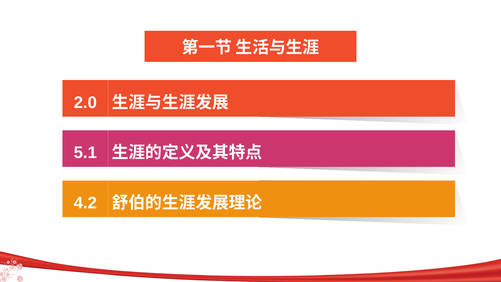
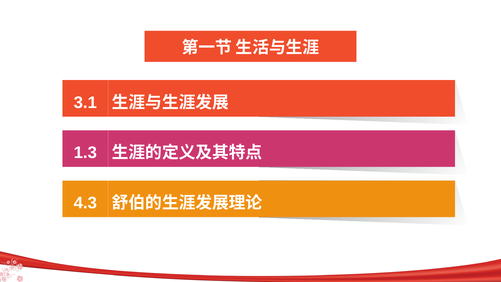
2.0: 2.0 -> 3.1 (85, 102)
5.1: 5.1 -> 1.3 (85, 153)
4.2: 4.2 -> 4.3 (85, 203)
